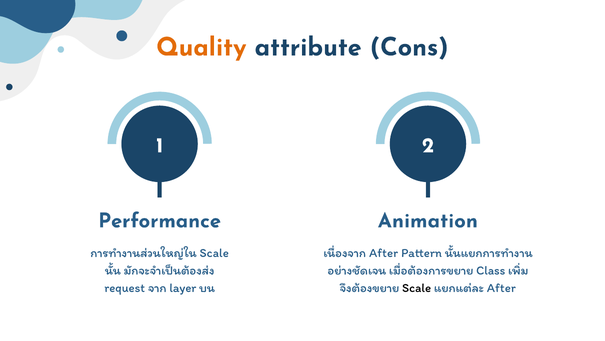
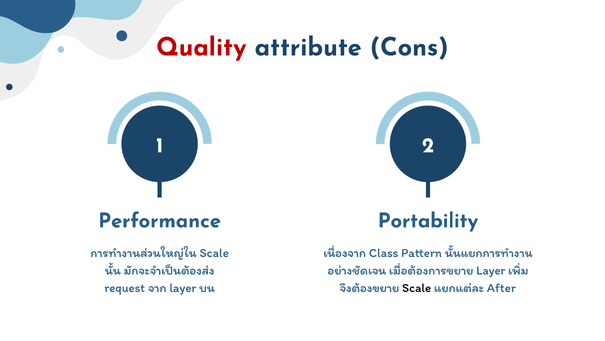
Quality colour: orange -> red (201, 47)
Animation: Animation -> Portability (428, 220)
After: After -> Class (384, 253)
Class: Class -> Layer (491, 270)
